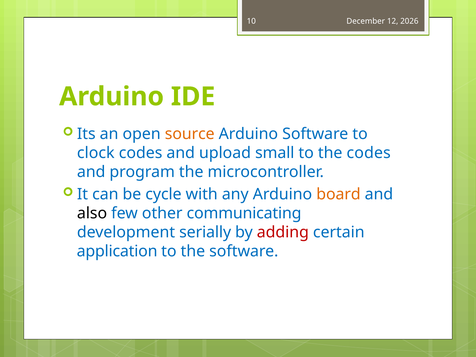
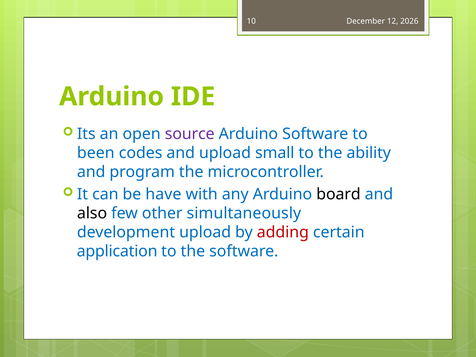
source colour: orange -> purple (190, 134)
clock: clock -> been (96, 153)
the codes: codes -> ability (369, 153)
cycle: cycle -> have (163, 194)
board colour: orange -> black (338, 194)
communicating: communicating -> simultaneously (244, 213)
development serially: serially -> upload (205, 232)
